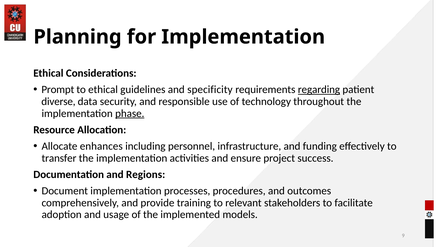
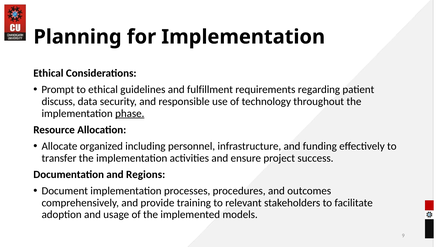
specificity: specificity -> fulfillment (210, 89)
regarding underline: present -> none (319, 89)
diverse: diverse -> discuss (58, 101)
enhances: enhances -> organized (101, 146)
